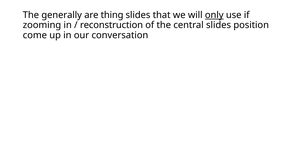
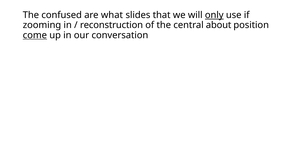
generally: generally -> confused (62, 15)
thing: thing -> what (112, 15)
central slides: slides -> about (219, 25)
come underline: none -> present (35, 35)
